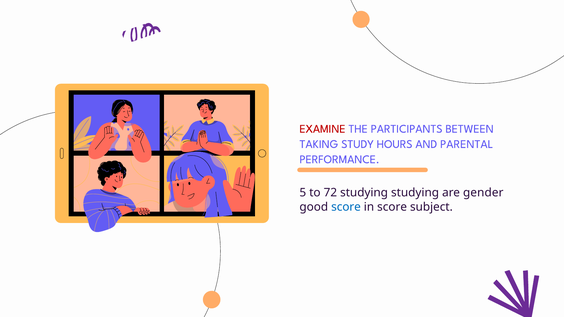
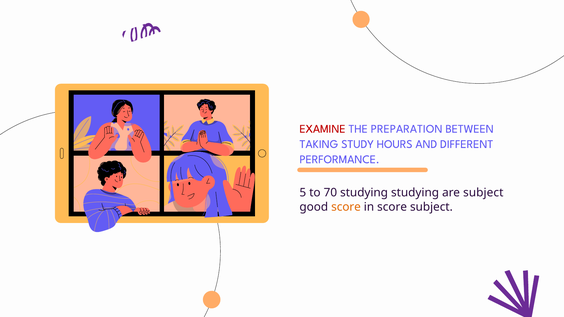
PARTICIPANTS: PARTICIPANTS -> PREPARATION (407, 129)
PARENTAL: PARENTAL -> DIFFERENT (467, 144)
72: 72 -> 70 (330, 193)
are gender: gender -> subject (483, 193)
score colour: blue -> orange (346, 207)
